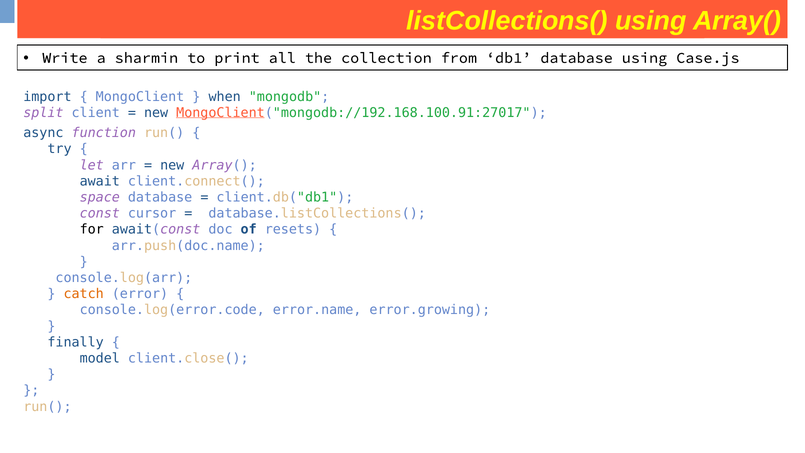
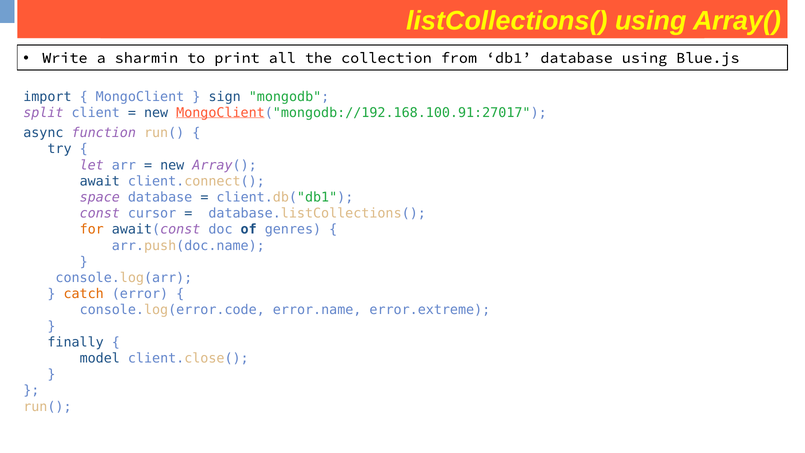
Case.js: Case.js -> Blue.js (708, 58)
when: when -> sign (225, 97)
for colour: black -> orange (92, 229)
resets: resets -> genres (293, 229)
error.growing: error.growing -> error.extreme (430, 310)
